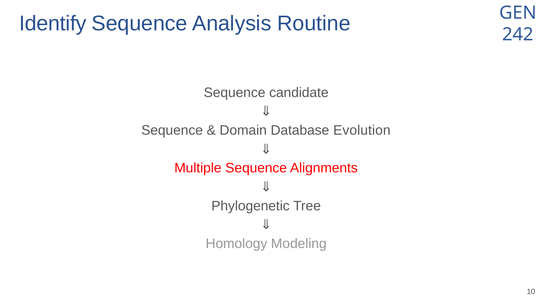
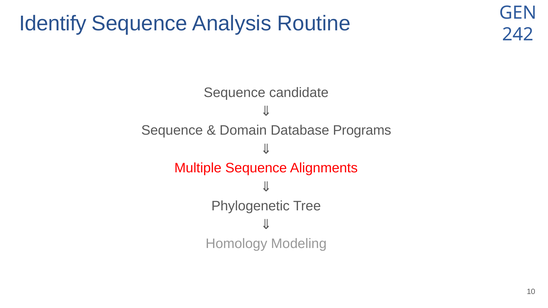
Evolution: Evolution -> Programs (362, 130)
